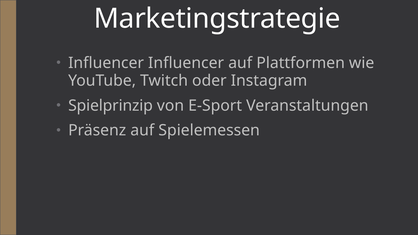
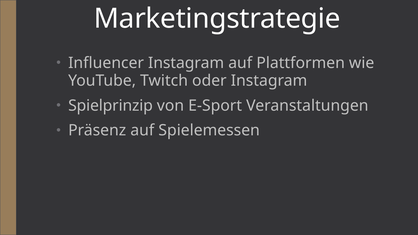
Influencer Influencer: Influencer -> Instagram (186, 63)
